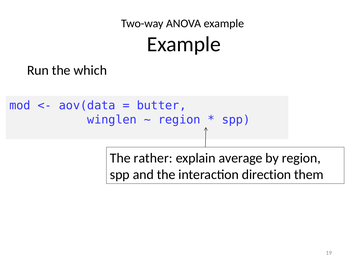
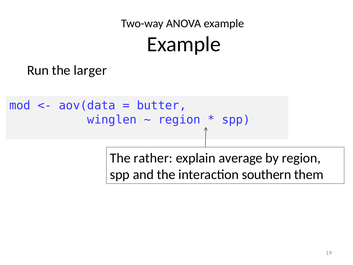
which: which -> larger (90, 70)
direction: direction -> southern (267, 174)
